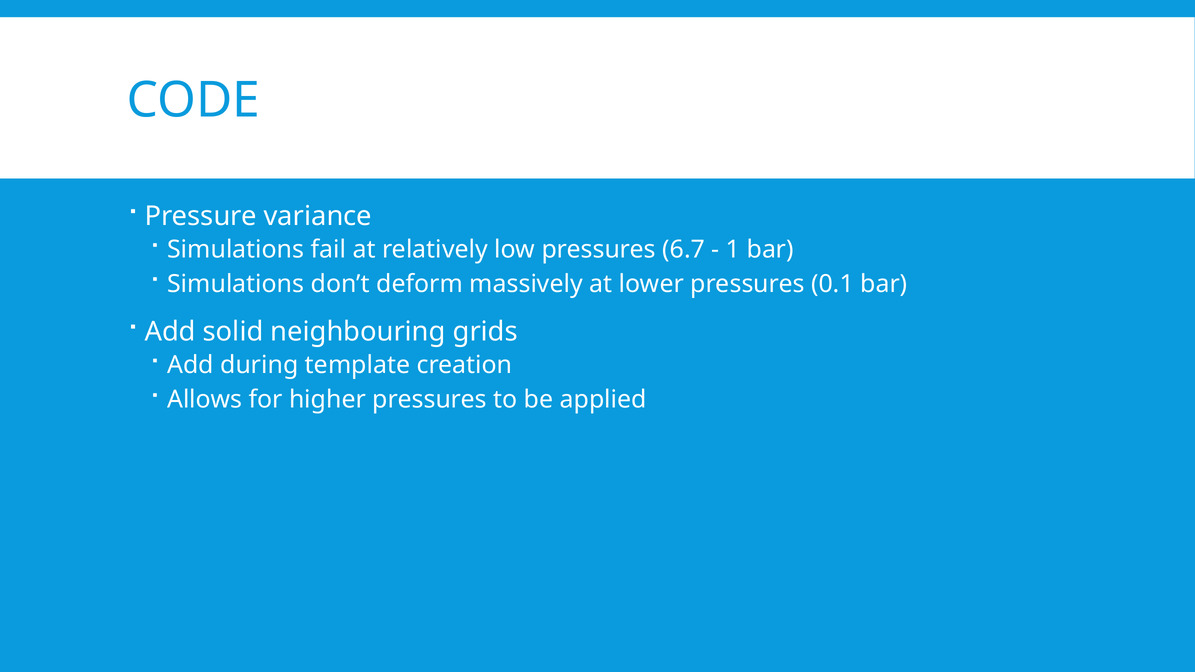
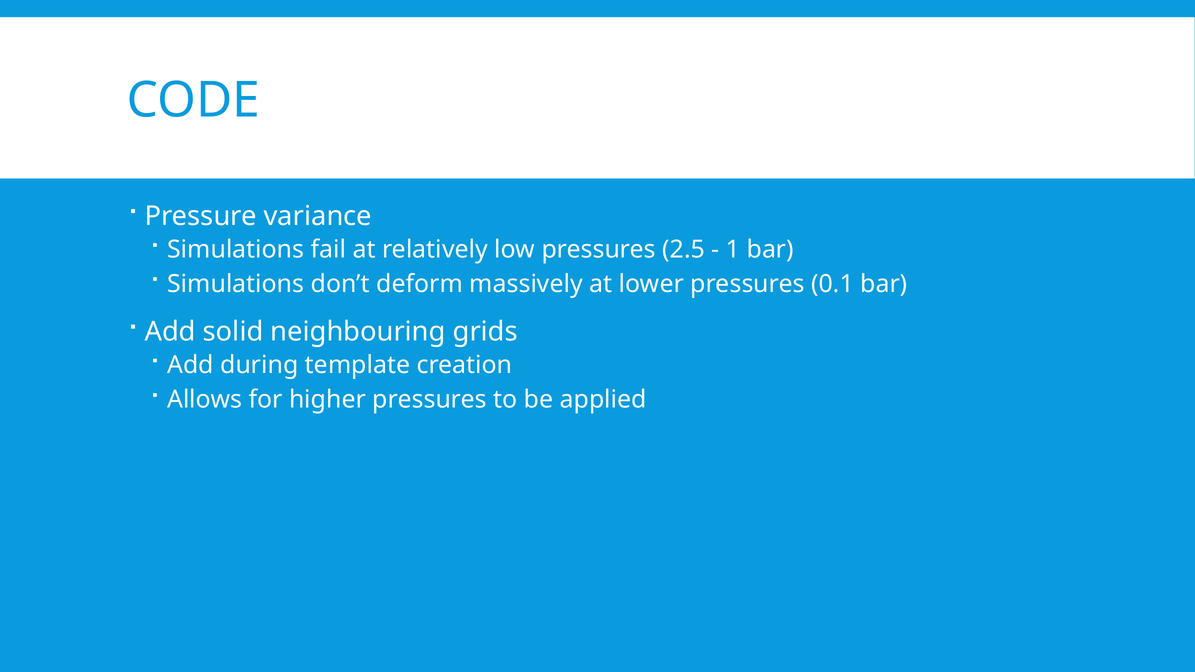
6.7: 6.7 -> 2.5 (684, 250)
